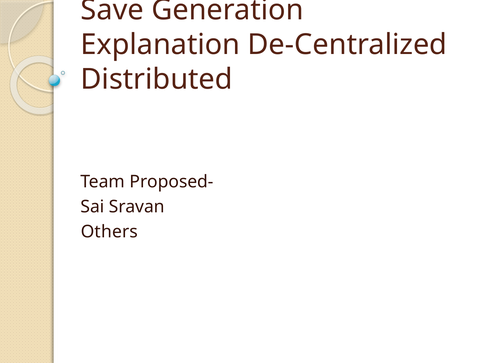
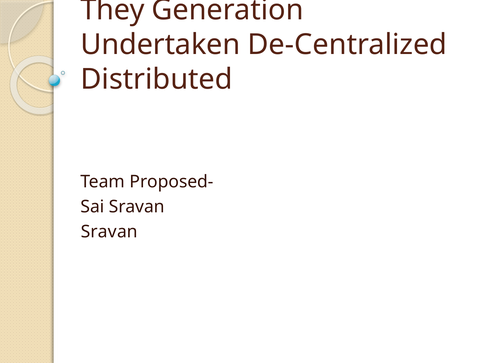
Save: Save -> They (112, 10)
Explanation: Explanation -> Undertaken (160, 45)
Others: Others -> Sravan (109, 232)
